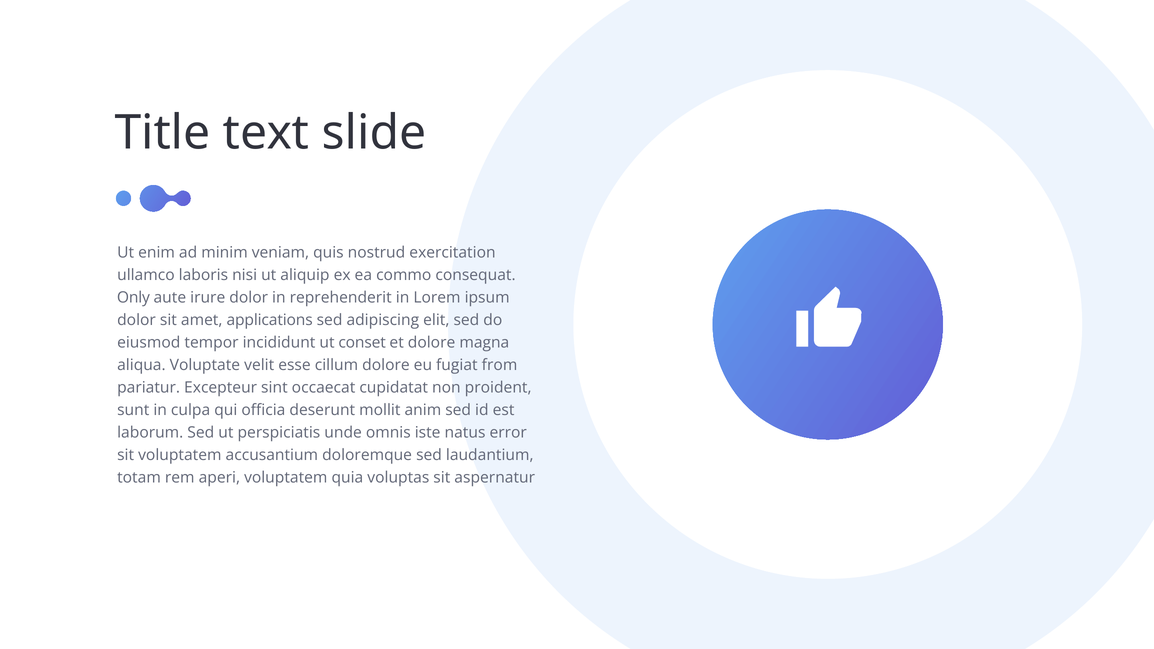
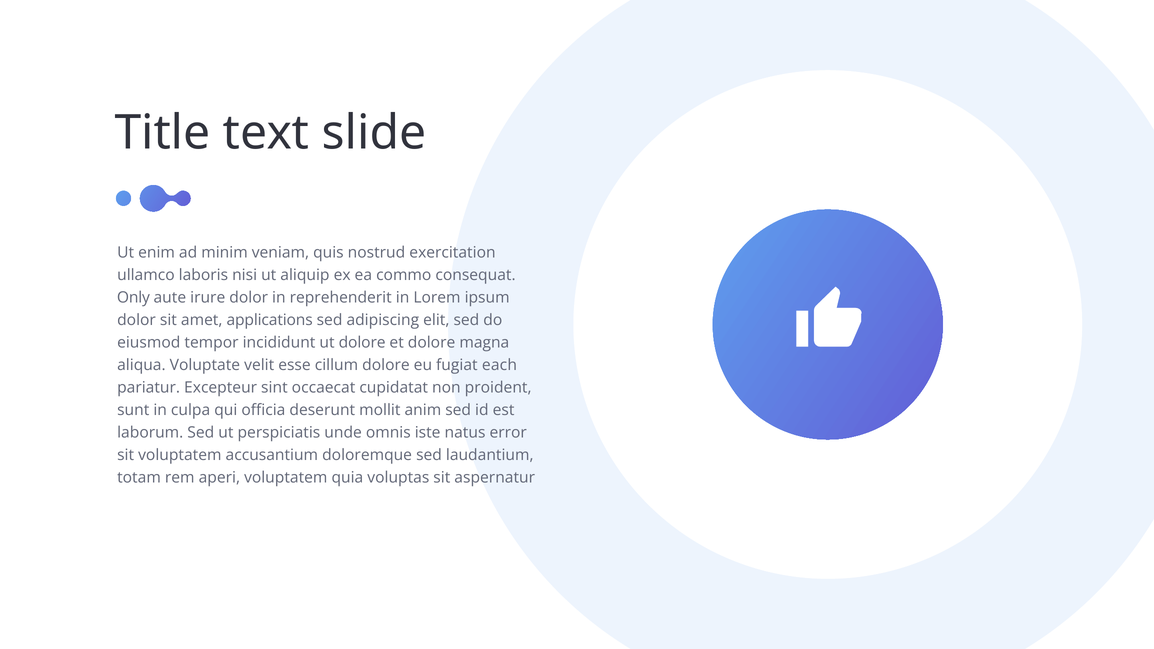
ut conset: conset -> dolore (362, 343)
from: from -> each (499, 365)
